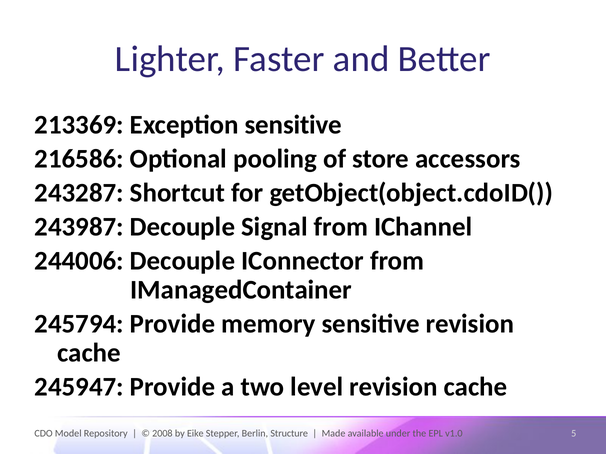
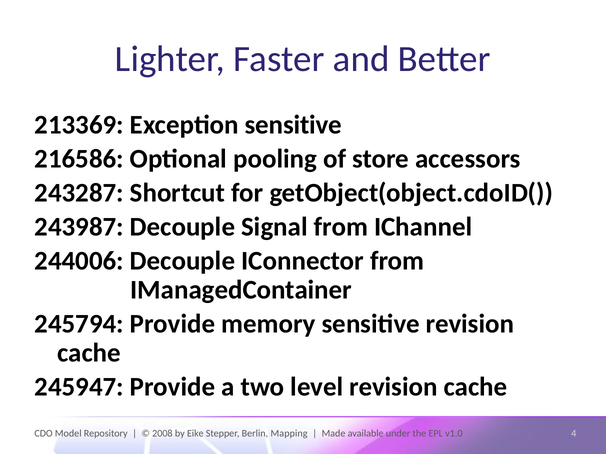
Structure: Structure -> Mapping (289, 434)
5: 5 -> 4 (574, 434)
